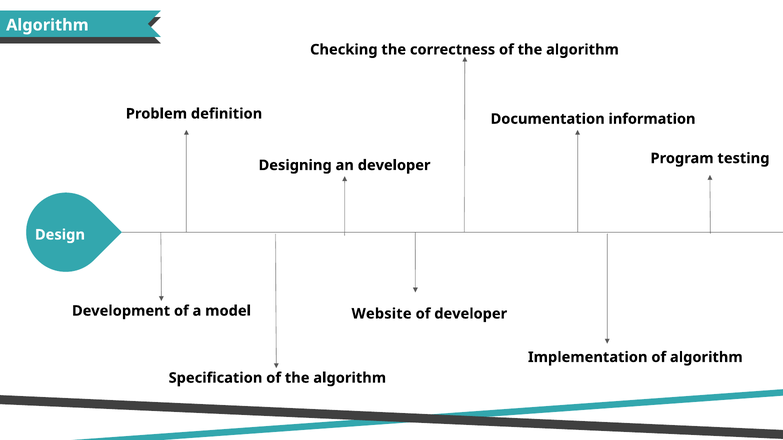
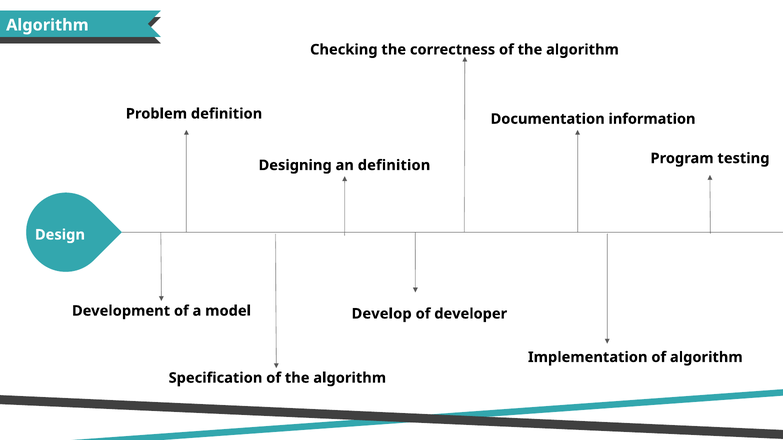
an developer: developer -> definition (394, 165)
Website: Website -> Develop (382, 314)
